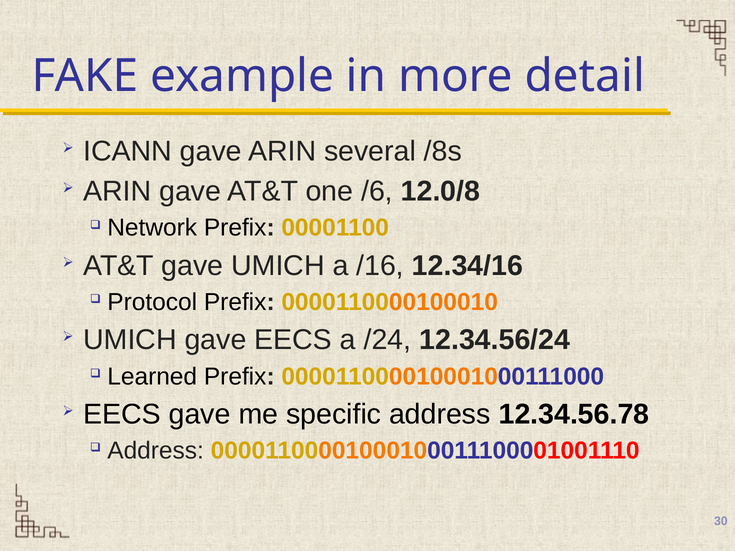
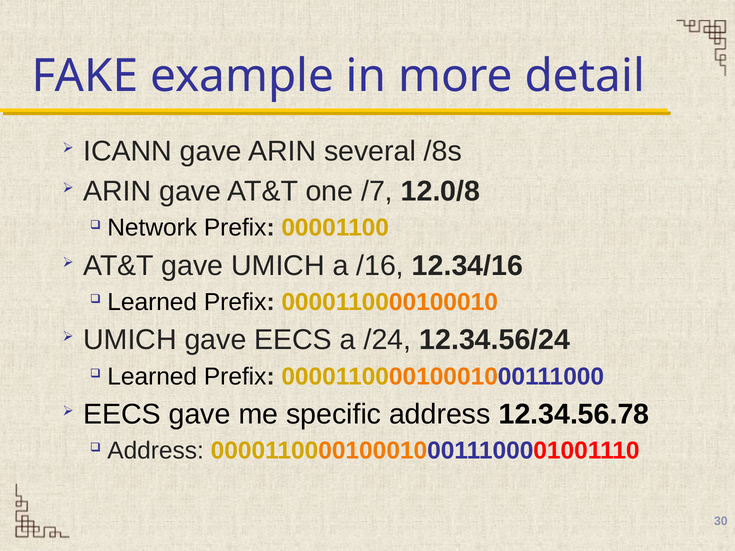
/6: /6 -> /7 (377, 192)
Protocol: Protocol -> Learned (152, 302)
